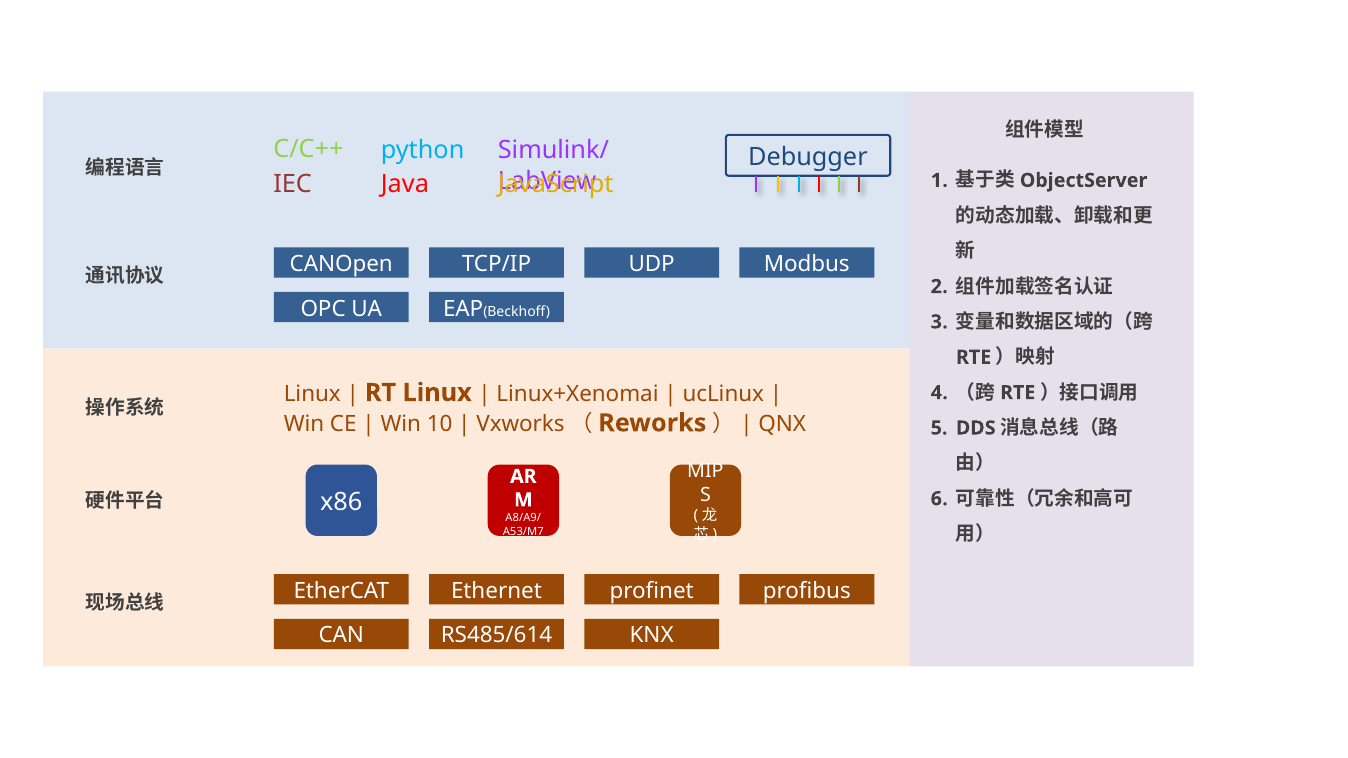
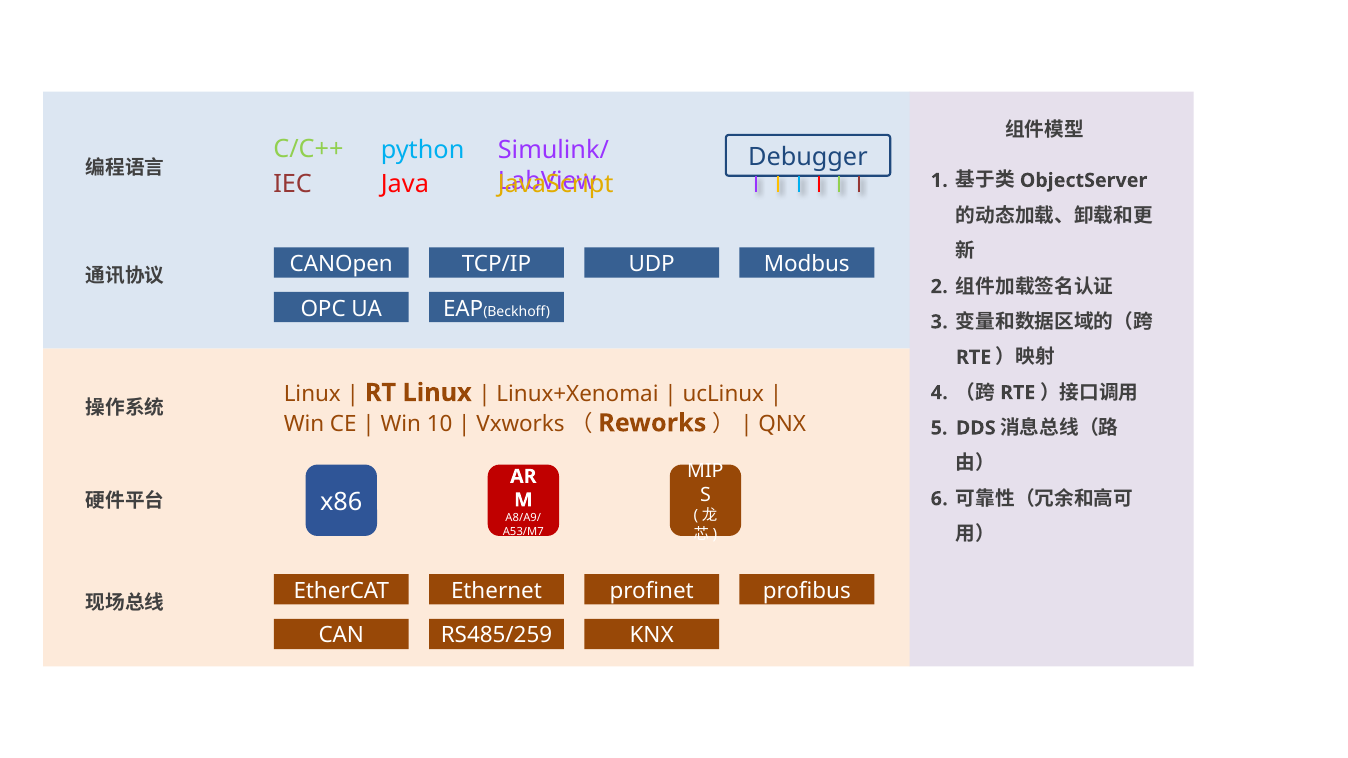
RS485/614: RS485/614 -> RS485/259 (496, 636)
